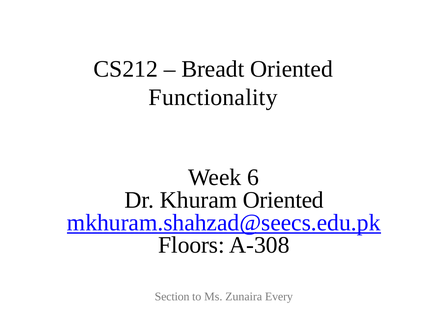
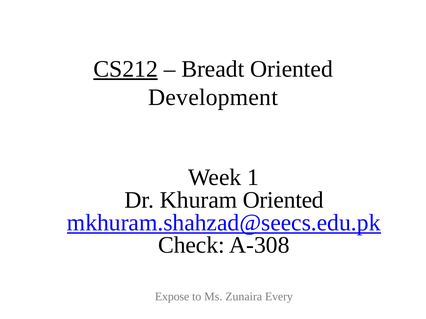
CS212 underline: none -> present (126, 69)
Functionality: Functionality -> Development (213, 97)
6: 6 -> 1 (253, 178)
Floors: Floors -> Check (191, 246)
Section: Section -> Expose (172, 297)
